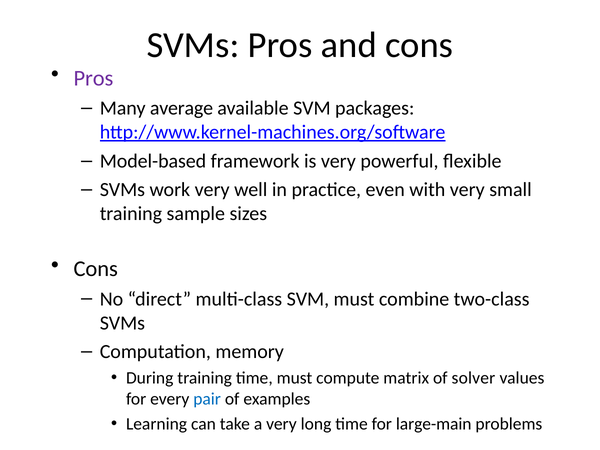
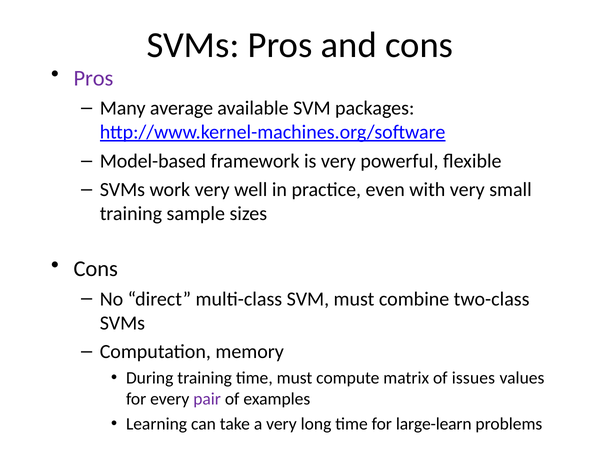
solver: solver -> issues (473, 378)
pair colour: blue -> purple (207, 399)
large-main: large-main -> large-learn (434, 424)
